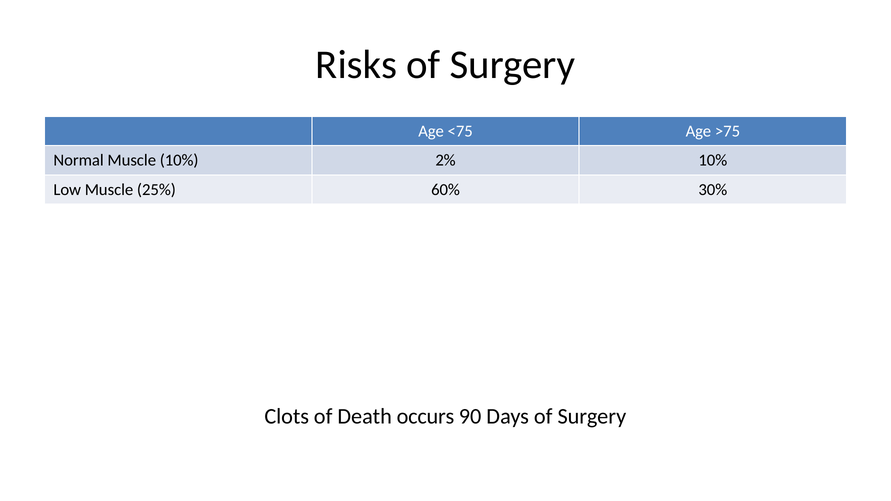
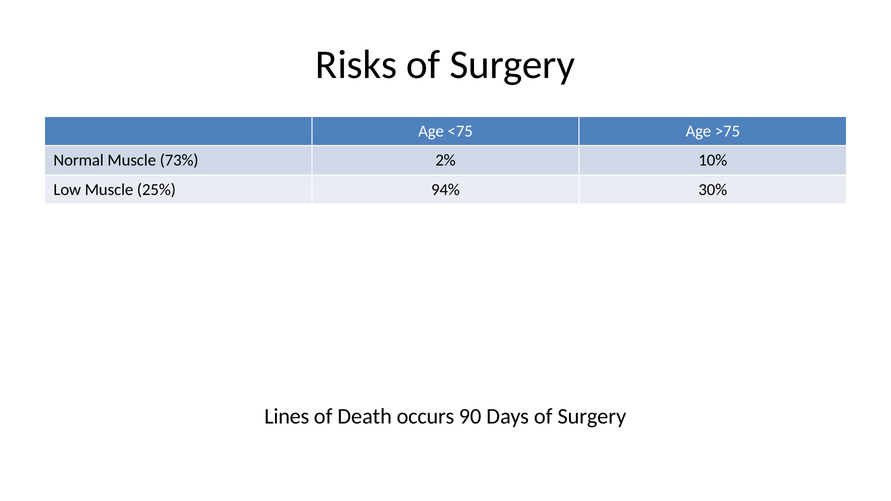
Muscle 10%: 10% -> 73% (179, 160)
60%: 60% -> 94% (446, 190)
Clots: Clots -> Lines (287, 417)
